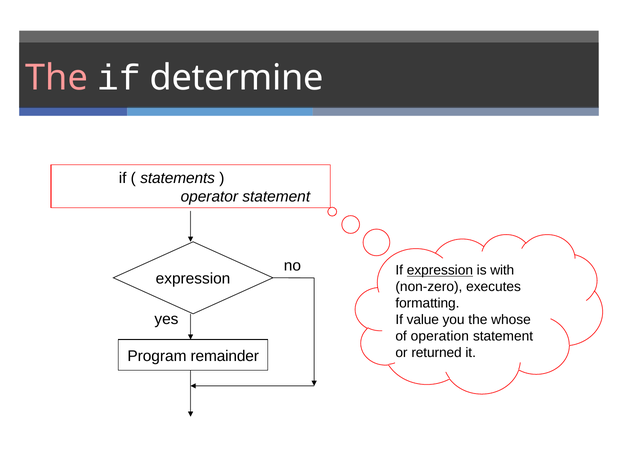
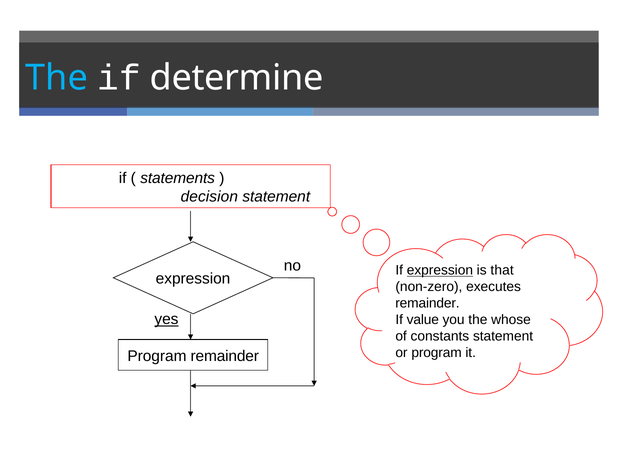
The colour: pink -> light blue (57, 78)
operator: operator -> decision (209, 197)
with: with -> that (502, 271)
formatting: formatting -> remainder (427, 304)
yes underline: none -> present (166, 320)
operation: operation -> constants (440, 337)
or returned: returned -> program (437, 353)
